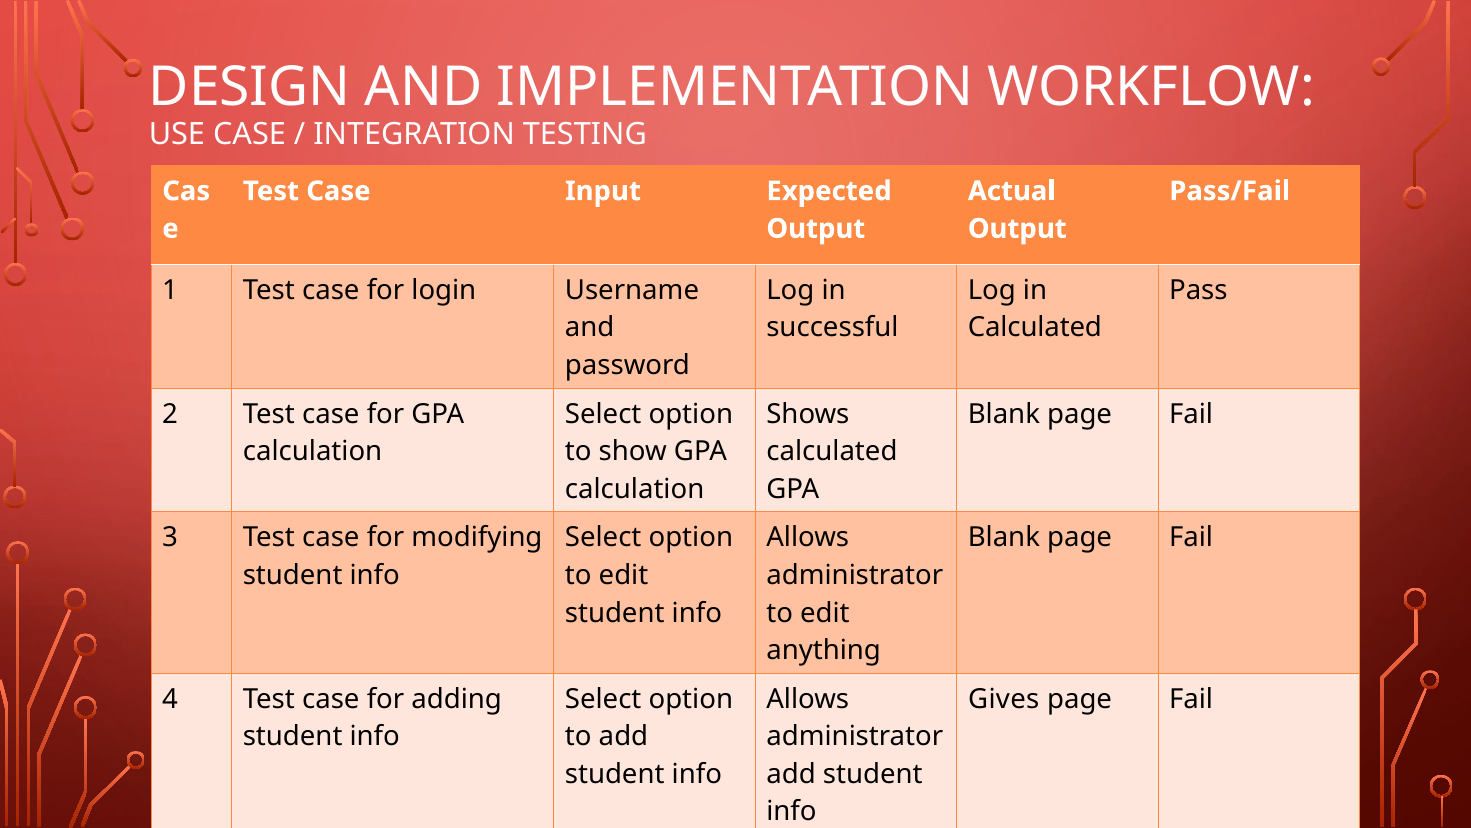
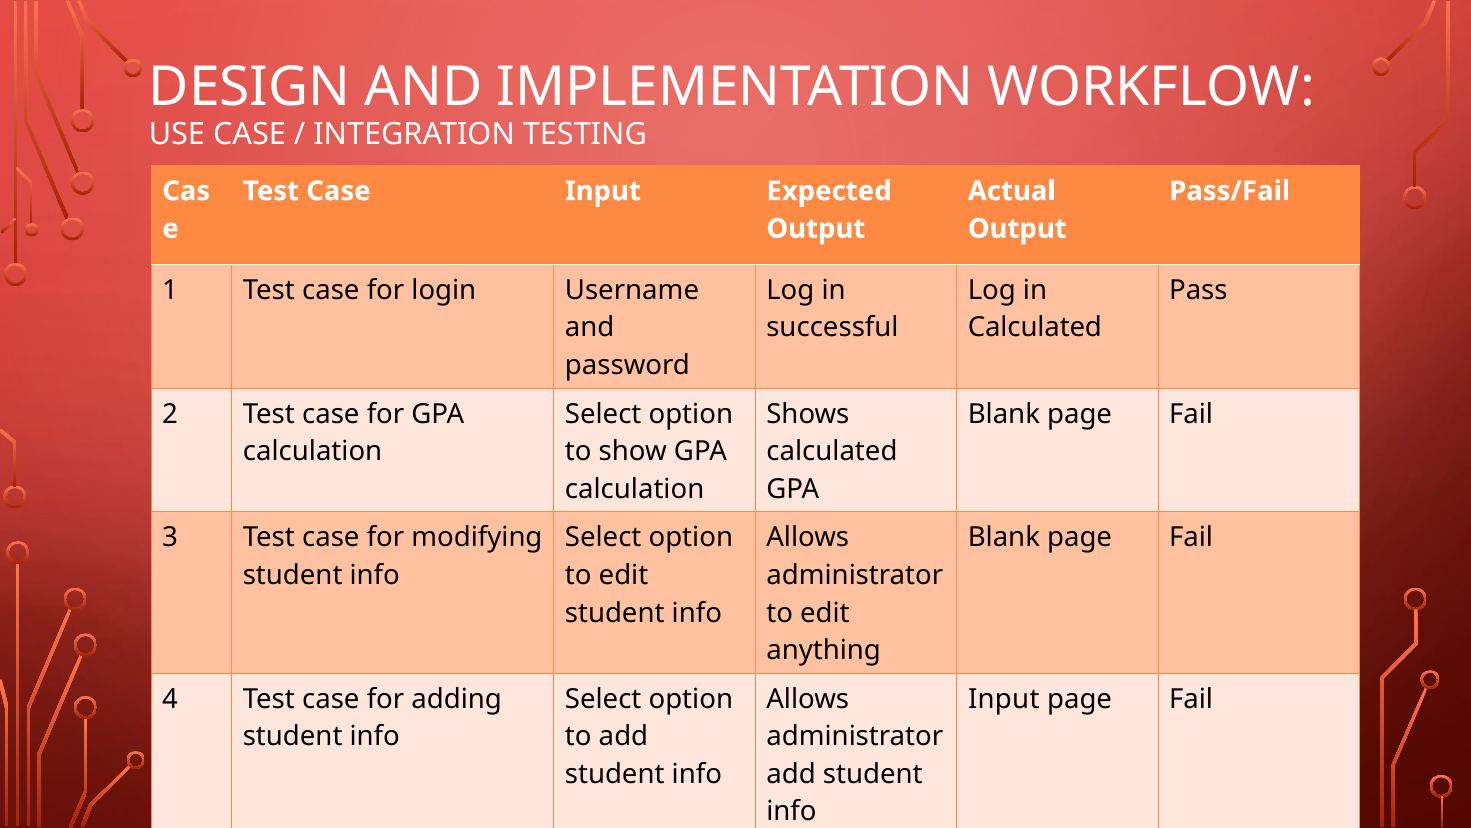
Gives: Gives -> Input (1004, 699)
